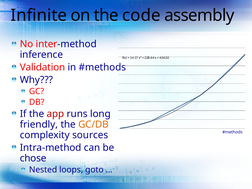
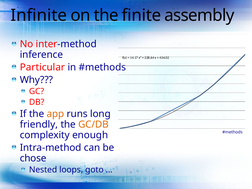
code: code -> finite (141, 15)
Validation: Validation -> Particular (42, 67)
app colour: red -> orange (55, 114)
sources: sources -> enough (90, 135)
